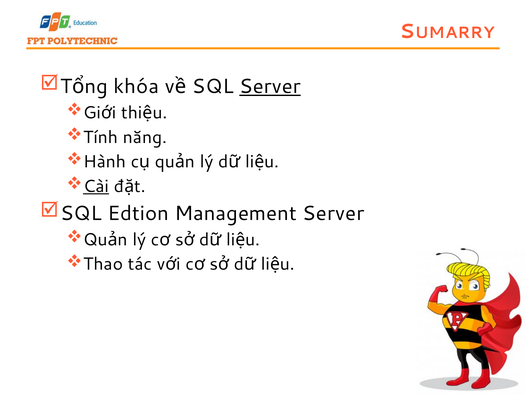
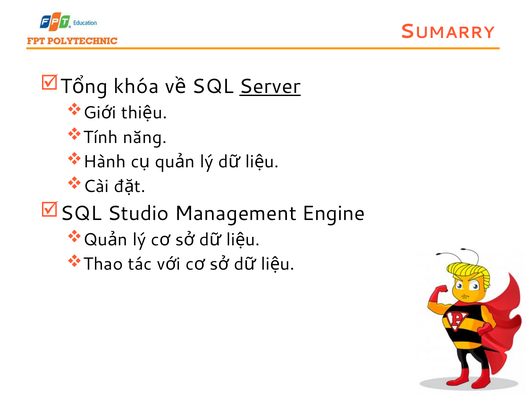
Cài underline: present -> none (96, 186)
Edtion: Edtion -> Studio (138, 213)
Management Server: Server -> Engine (333, 213)
